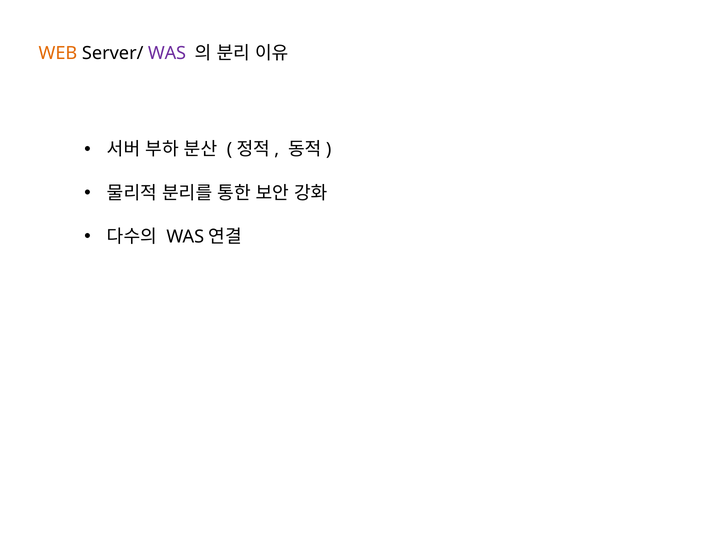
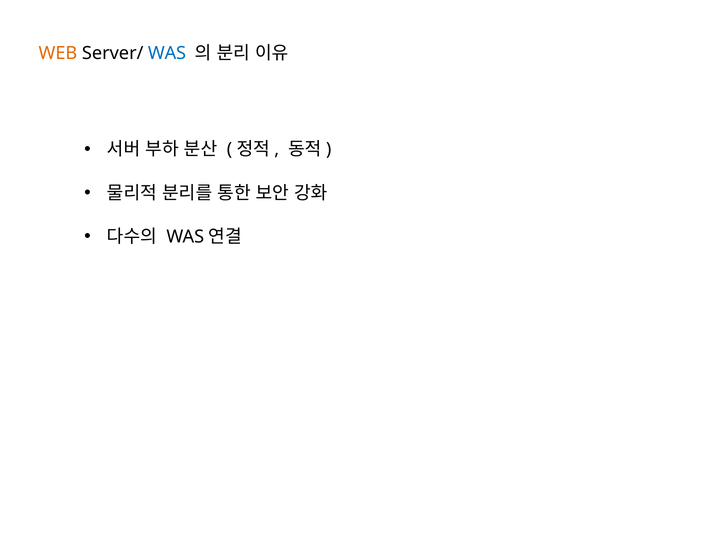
WAS colour: purple -> blue (167, 54)
